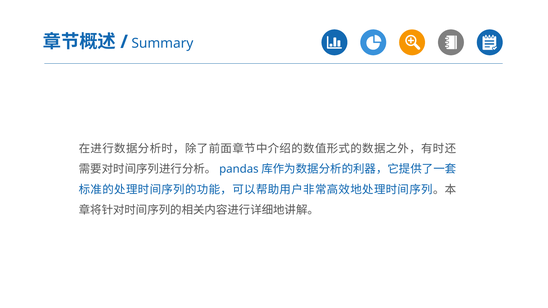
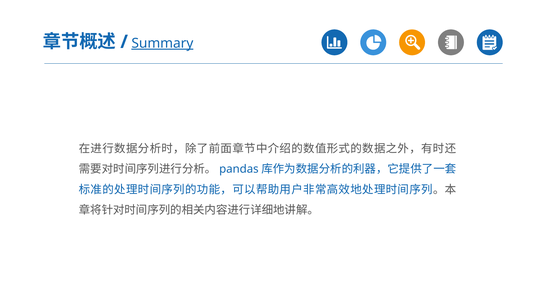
Summary underline: none -> present (162, 43)
